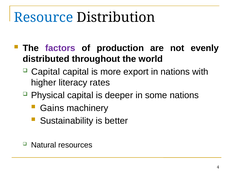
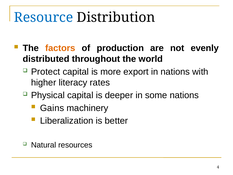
factors colour: purple -> orange (60, 48)
Capital: Capital -> Protect (46, 72)
Sustainability: Sustainability -> Liberalization (67, 121)
